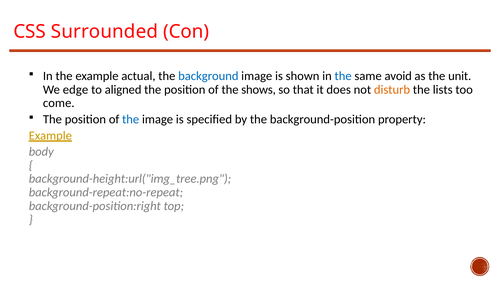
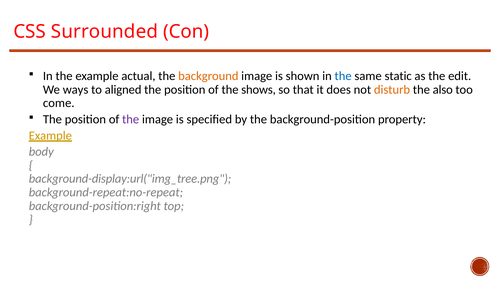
background colour: blue -> orange (208, 76)
avoid: avoid -> static (398, 76)
unit: unit -> edit (460, 76)
edge: edge -> ways (76, 90)
lists: lists -> also (443, 90)
the colour: blue -> purple (131, 119)
background-height:url("img_tree.png: background-height:url("img_tree.png -> background-display:url("img_tree.png (130, 179)
